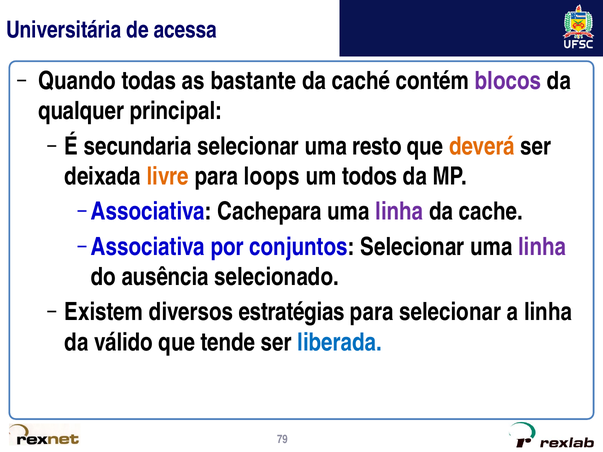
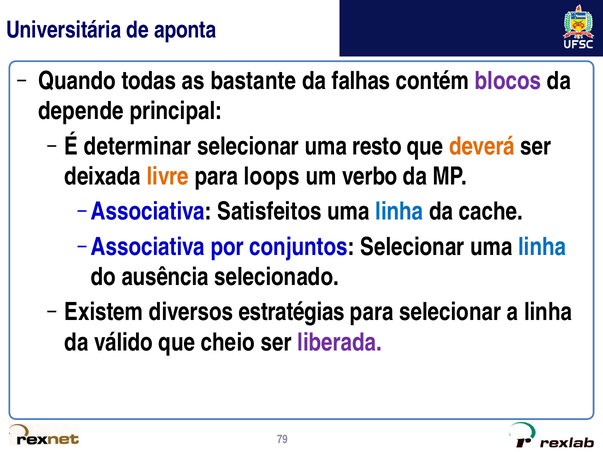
acessa: acessa -> aponta (185, 30)
caché: caché -> falhas (361, 81)
qualquer: qualquer -> depende (81, 111)
secundaria: secundaria -> determinar (138, 146)
todos: todos -> verbo (370, 177)
Cachepara: Cachepara -> Satisfeitos (270, 212)
linha colour: purple -> blue (399, 212)
linha colour: purple -> blue (542, 247)
tende: tende -> cheio (228, 342)
liberada colour: blue -> purple (340, 342)
